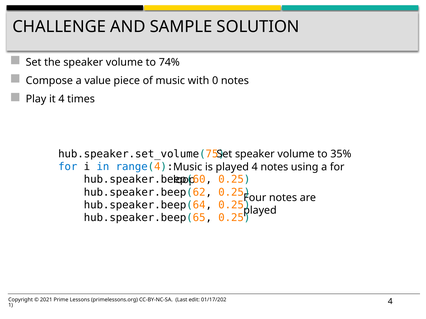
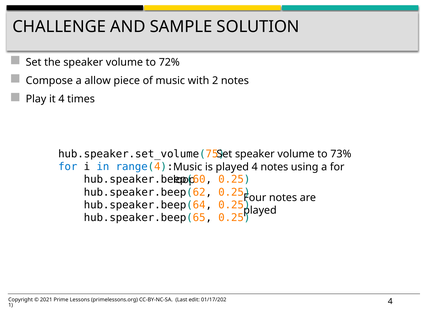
74%: 74% -> 72% (169, 62)
value: value -> allow (98, 81)
0: 0 -> 2 (215, 81)
35%: 35% -> 73% (341, 154)
